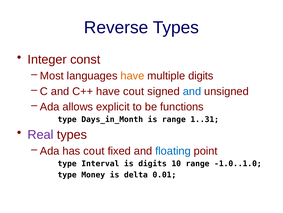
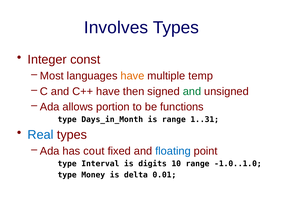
Reverse: Reverse -> Involves (116, 27)
multiple digits: digits -> temp (201, 76)
have cout: cout -> then (134, 91)
and colour: blue -> green (192, 91)
explicit: explicit -> portion (113, 106)
Real colour: purple -> blue (41, 134)
